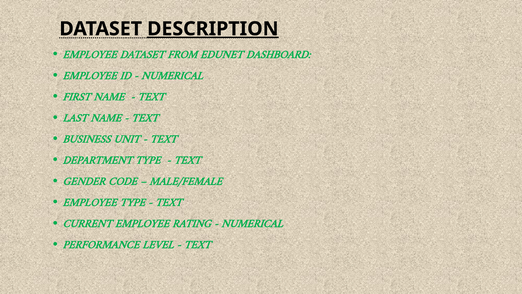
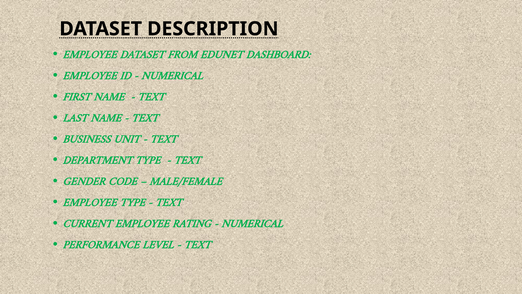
DESCRIPTION underline: present -> none (213, 29)
